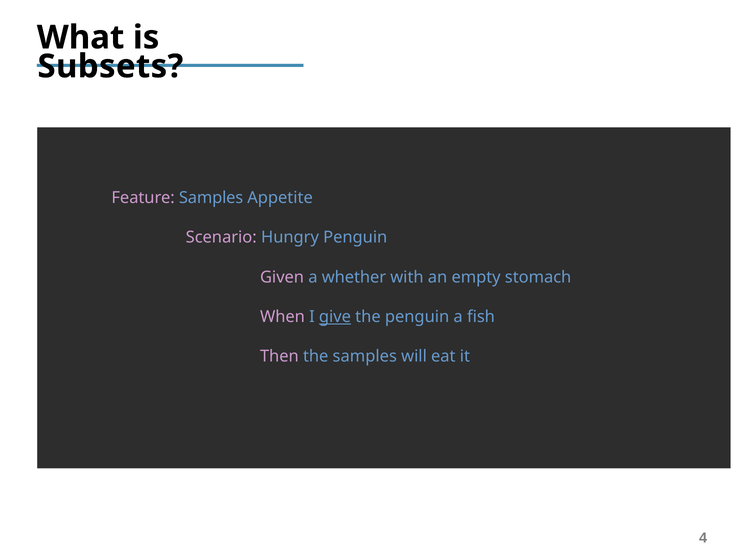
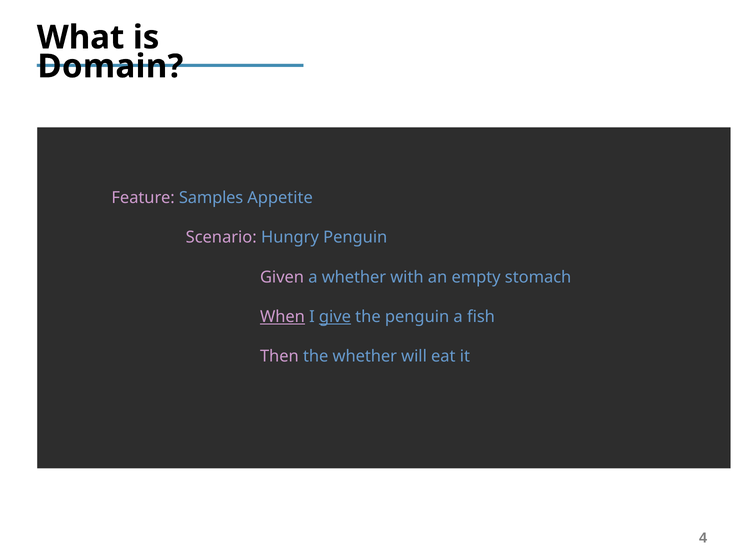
Subsets: Subsets -> Domain (110, 66)
When underline: none -> present (282, 316)
the samples: samples -> whether (365, 356)
